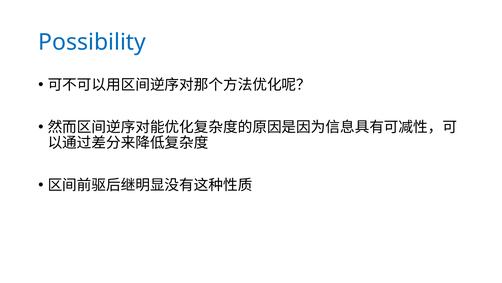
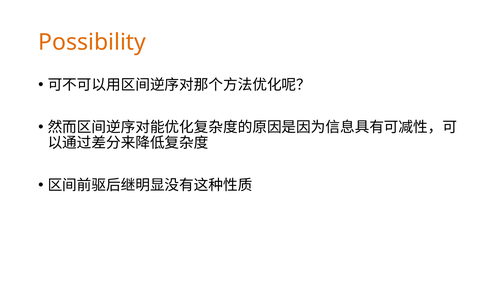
Possibility colour: blue -> orange (92, 42)
